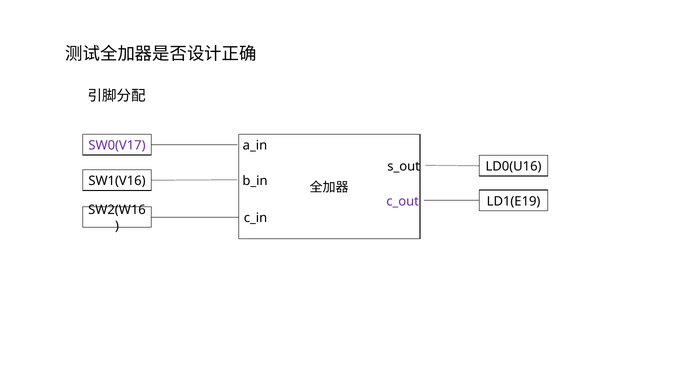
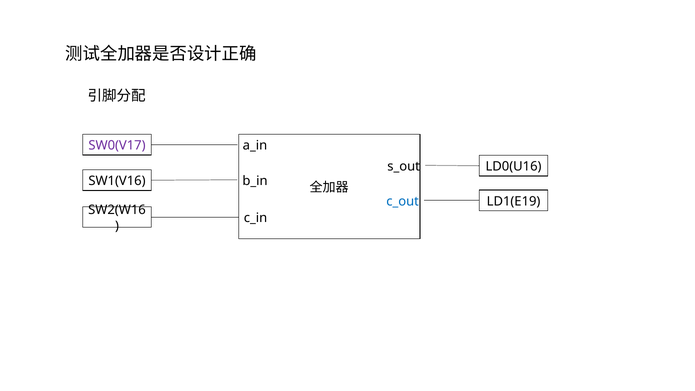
c_out colour: purple -> blue (403, 201)
